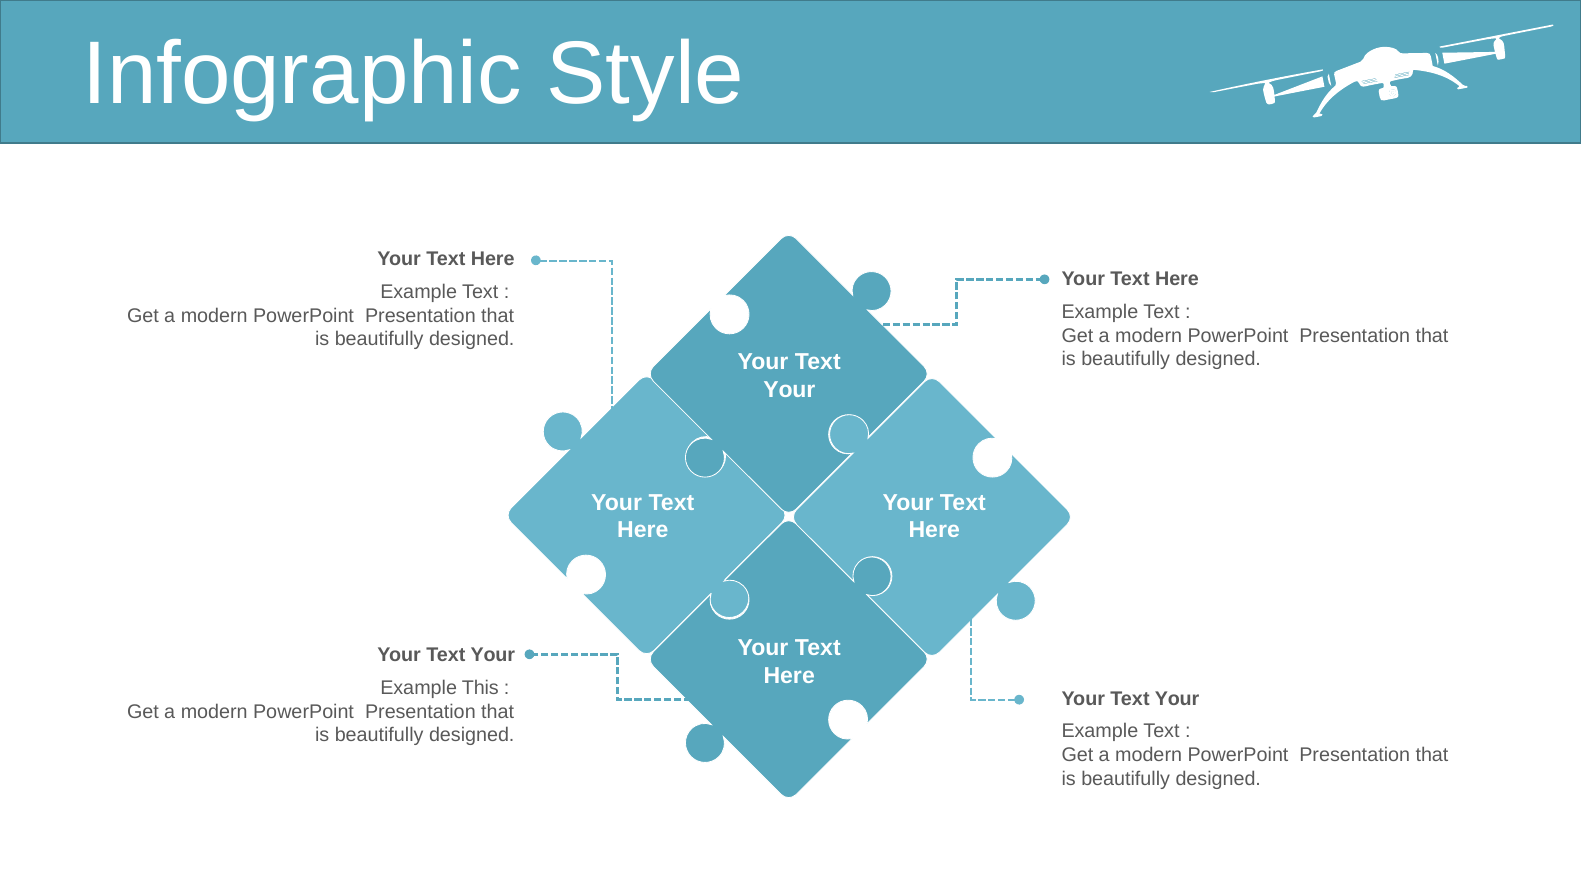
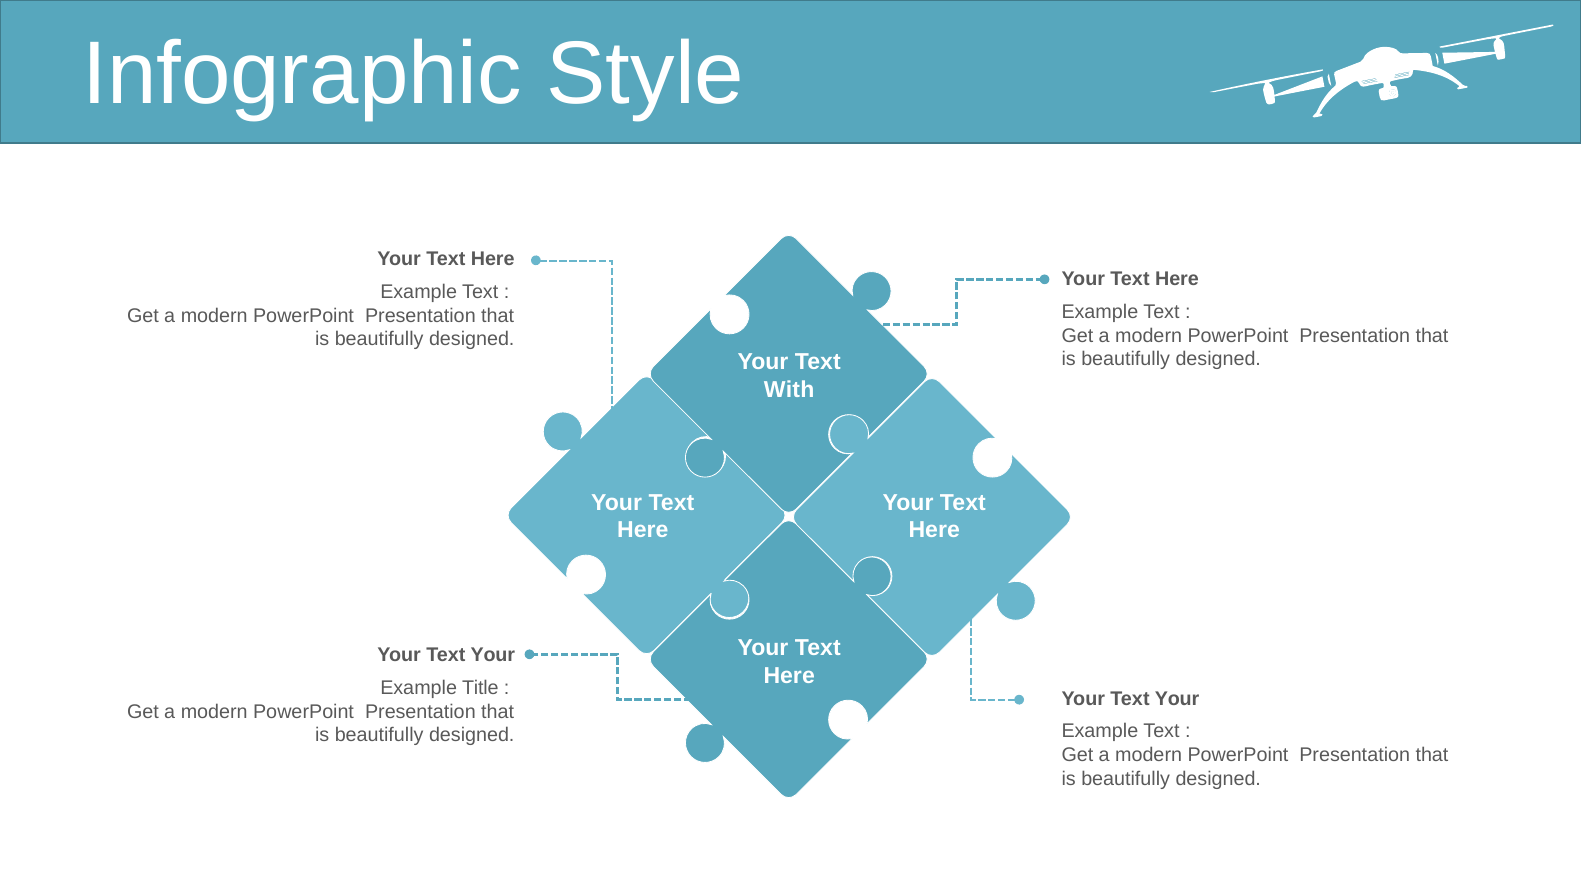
Your: Your -> With (789, 390)
This: This -> Title (480, 688)
